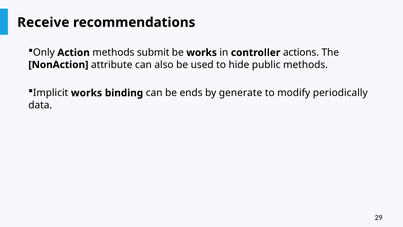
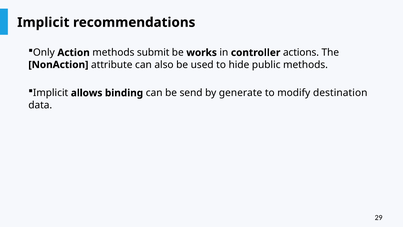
Receive: Receive -> Implicit (43, 22)
Implicit works: works -> allows (87, 93)
ends: ends -> send (191, 93)
periodically: periodically -> destination (340, 93)
